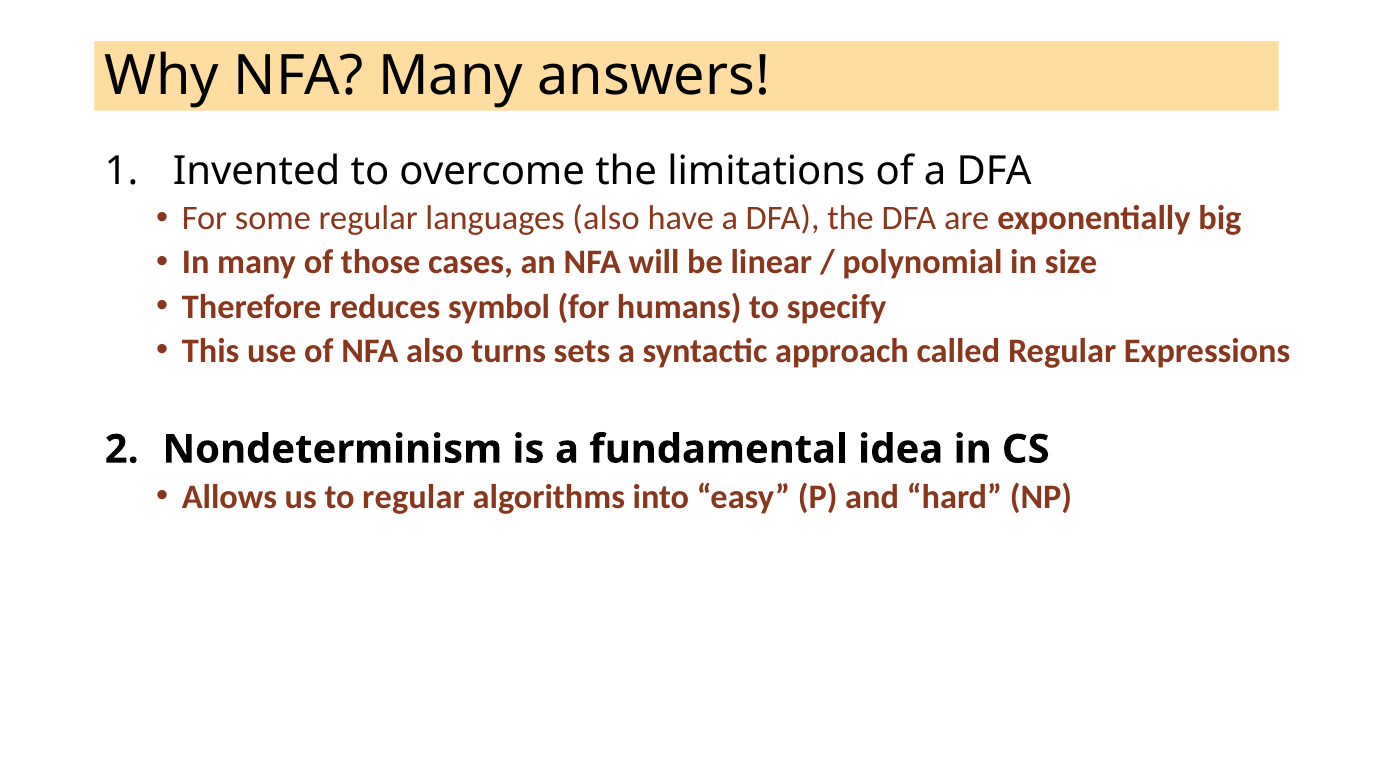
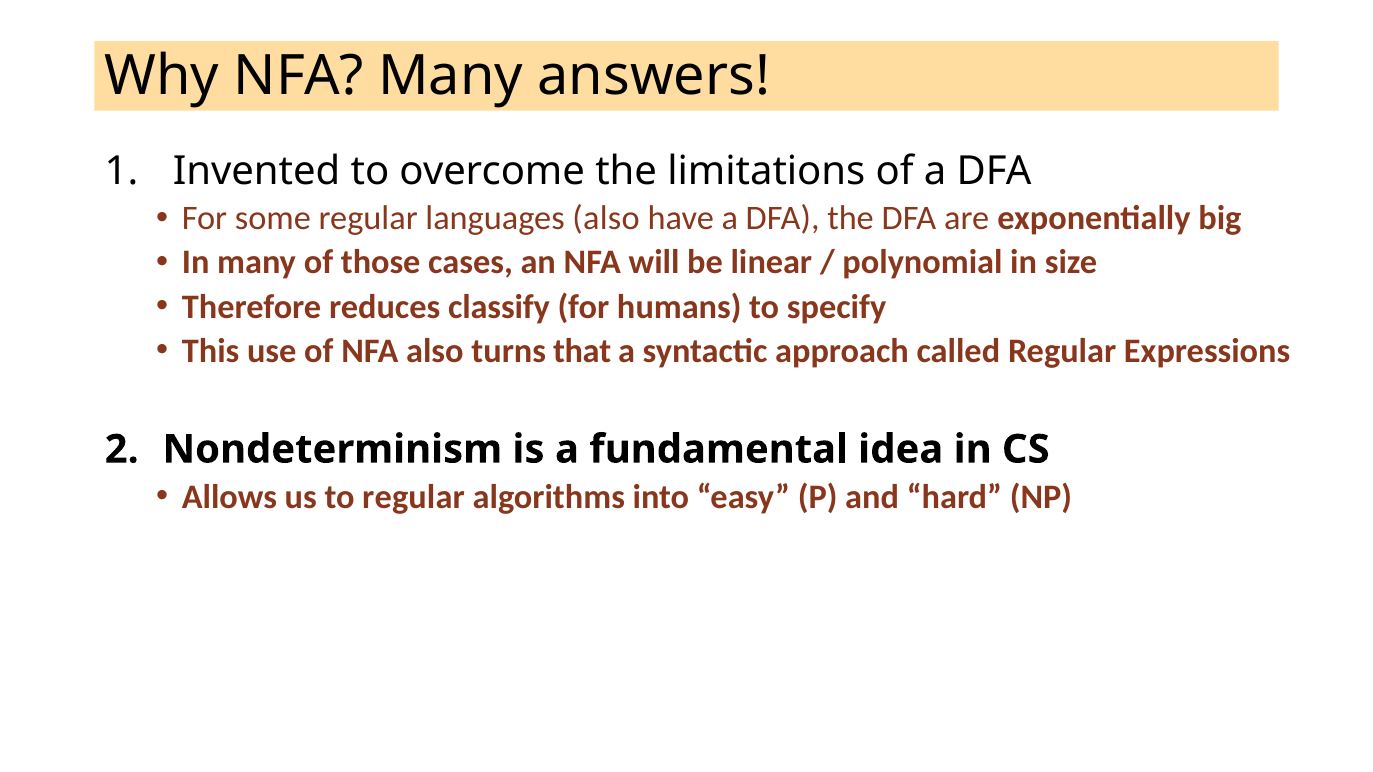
symbol: symbol -> classify (499, 307)
sets: sets -> that (582, 351)
